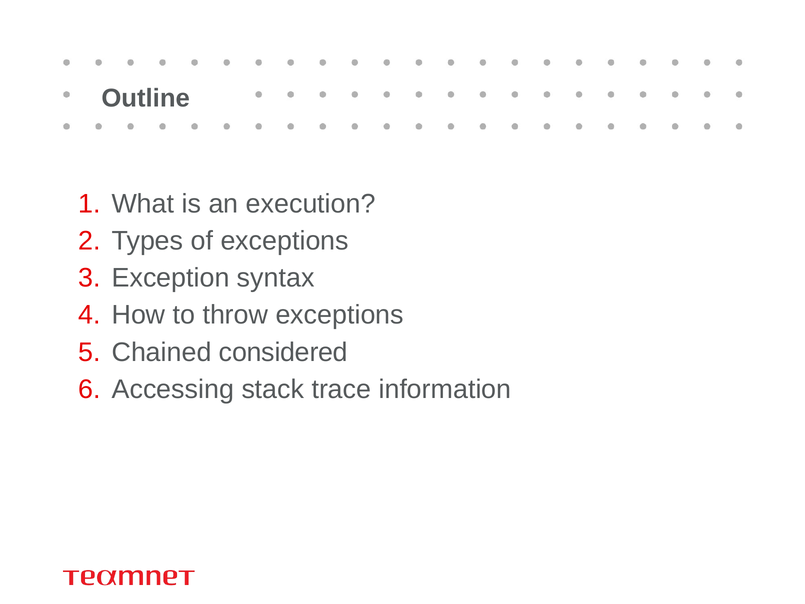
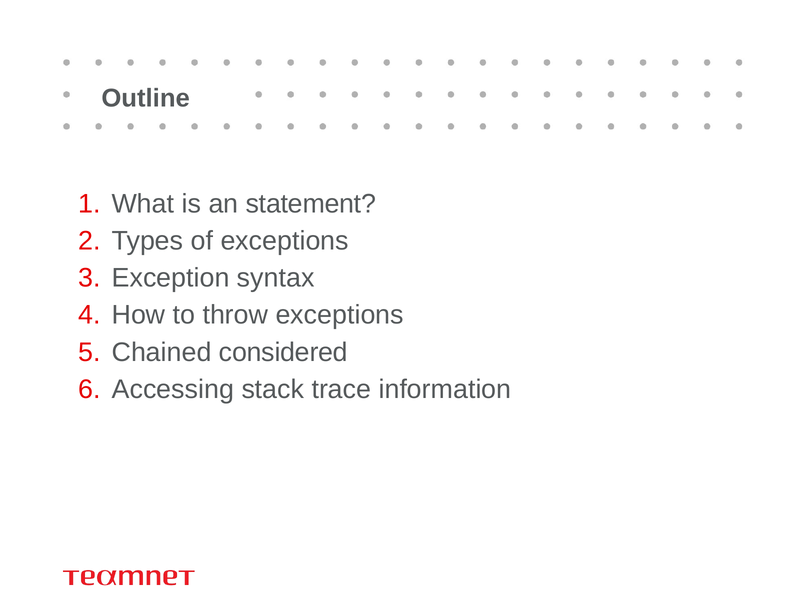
execution: execution -> statement (311, 204)
